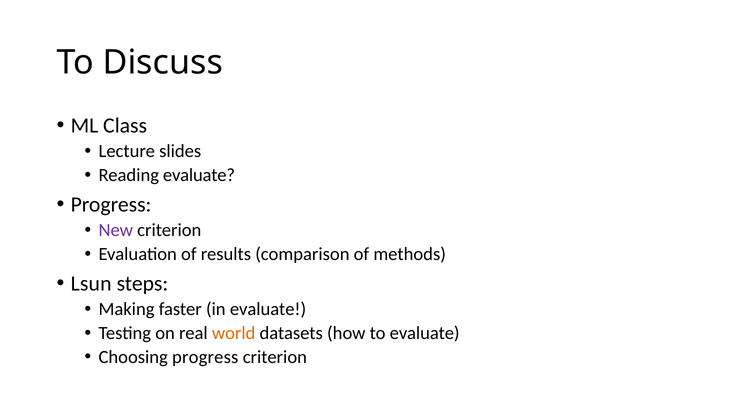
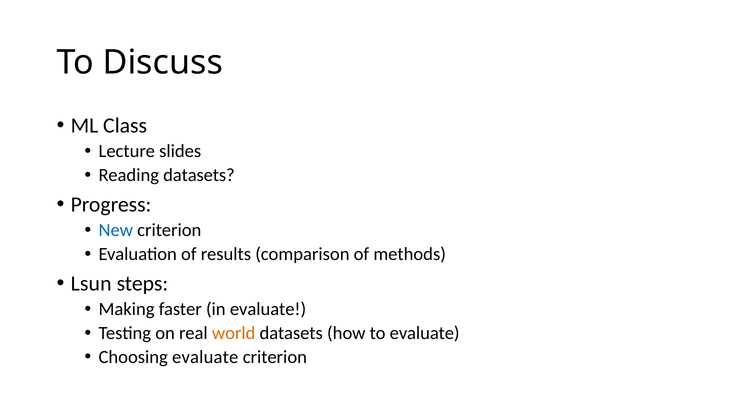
Reading evaluate: evaluate -> datasets (199, 175)
New colour: purple -> blue (116, 231)
Choosing progress: progress -> evaluate (205, 358)
